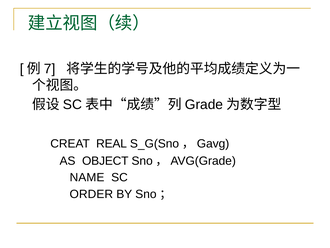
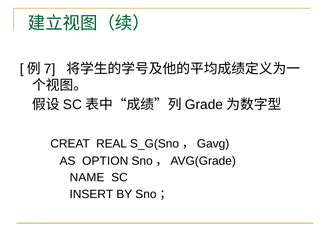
OBJECT: OBJECT -> OPTION (105, 161)
ORDER: ORDER -> INSERT (91, 194)
